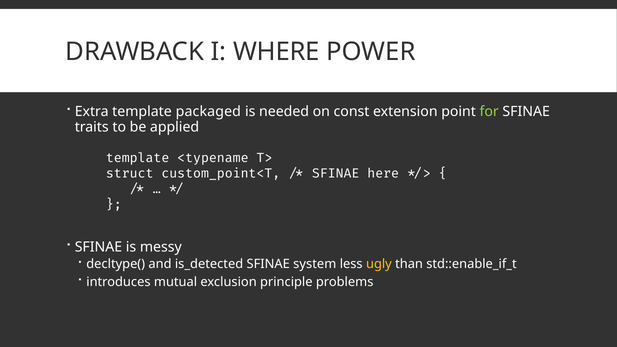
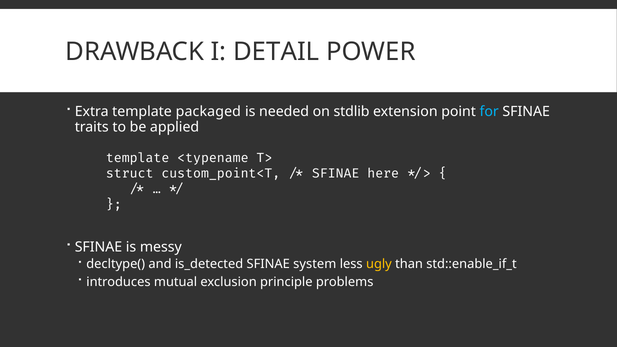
WHERE: WHERE -> DETAIL (276, 52)
const: const -> stdlib (352, 112)
for colour: light green -> light blue (489, 112)
